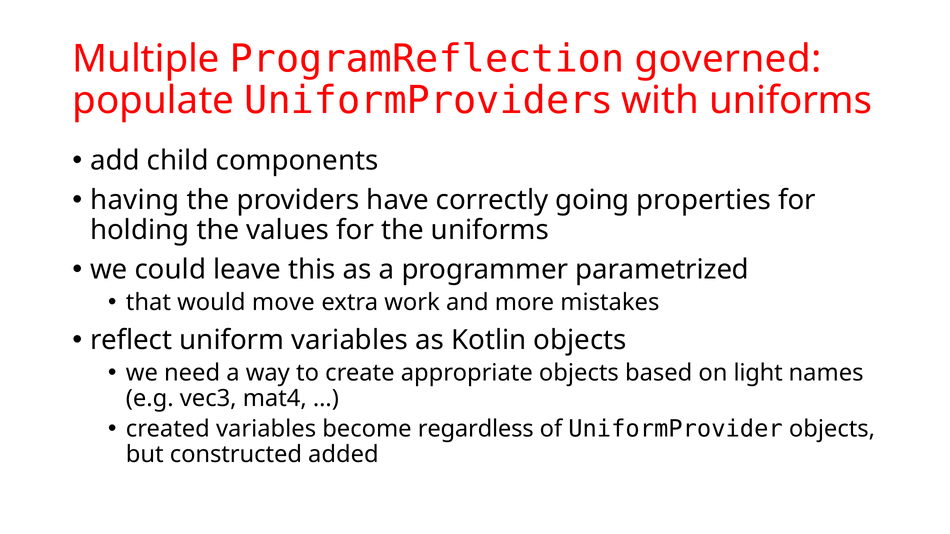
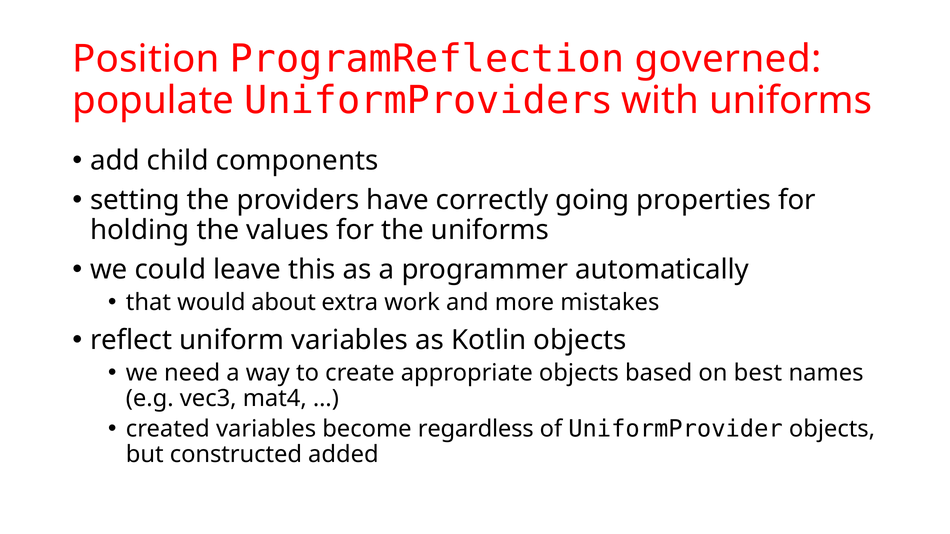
Multiple: Multiple -> Position (146, 59)
having: having -> setting (135, 200)
parametrized: parametrized -> automatically (662, 270)
move: move -> about (284, 303)
light: light -> best (758, 373)
